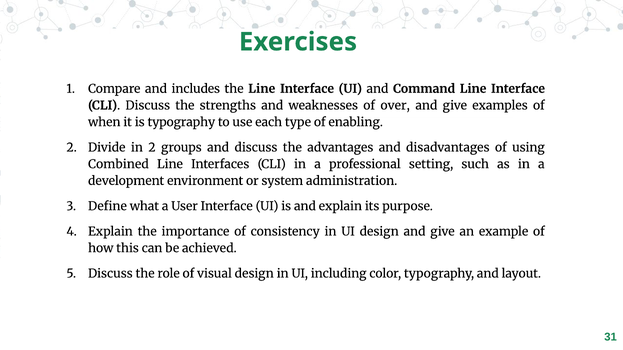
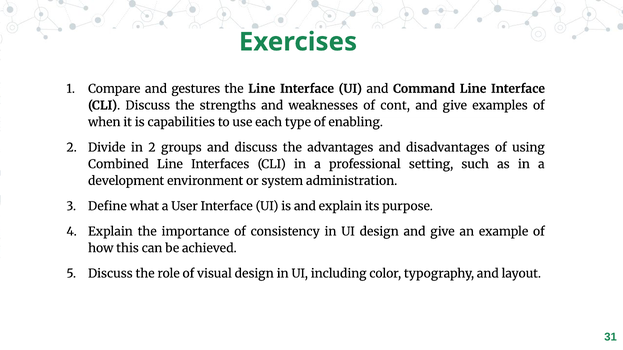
includes: includes -> gestures (196, 89)
over: over -> cont (395, 106)
is typography: typography -> capabilities (181, 122)
